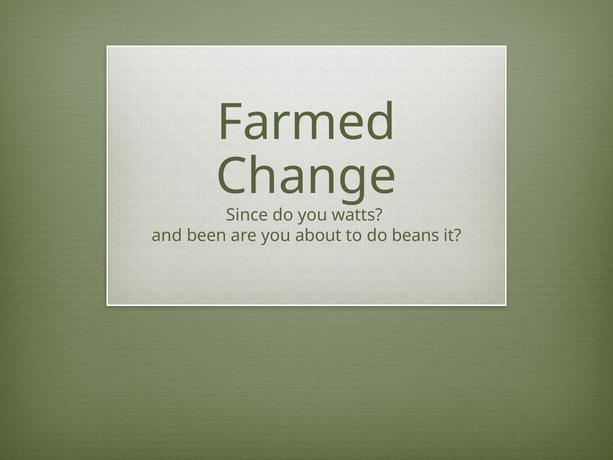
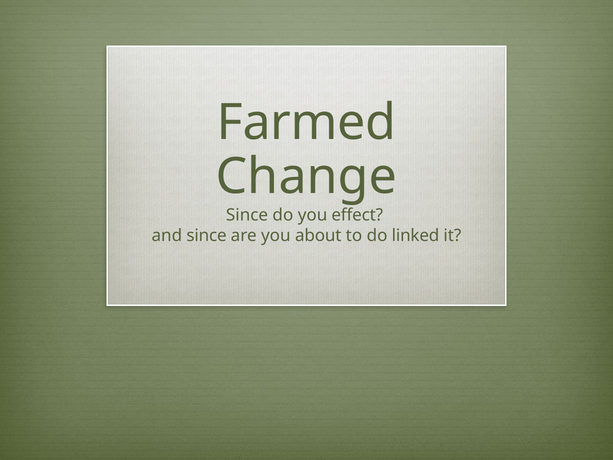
watts: watts -> effect (357, 215)
and been: been -> since (207, 236)
beans: beans -> linked (416, 236)
